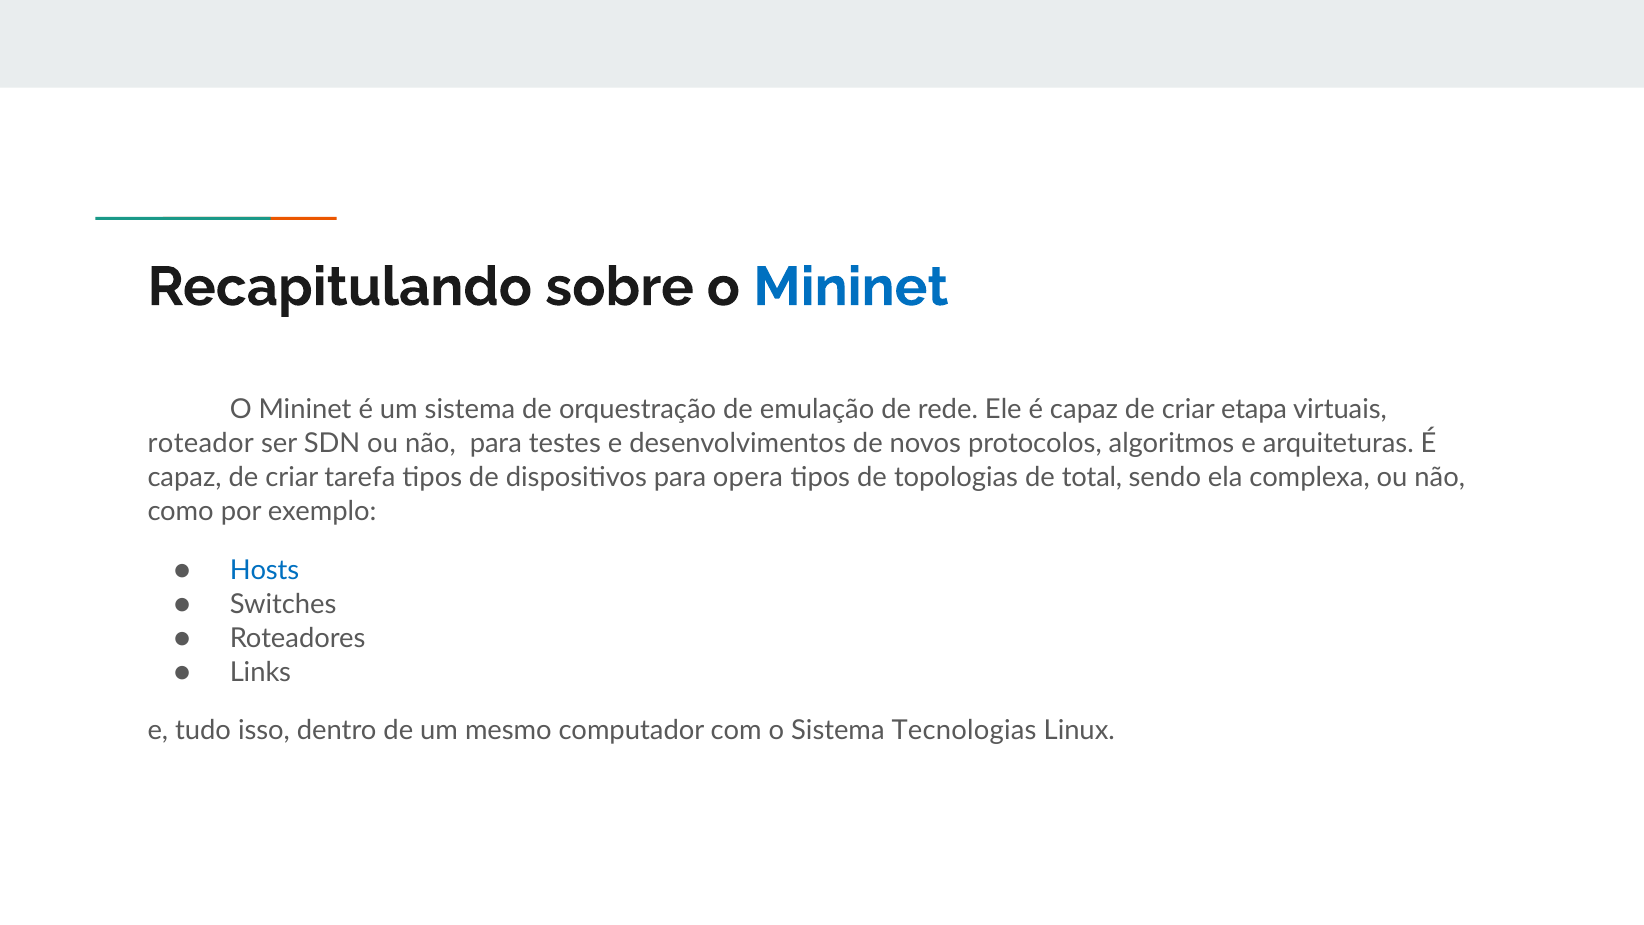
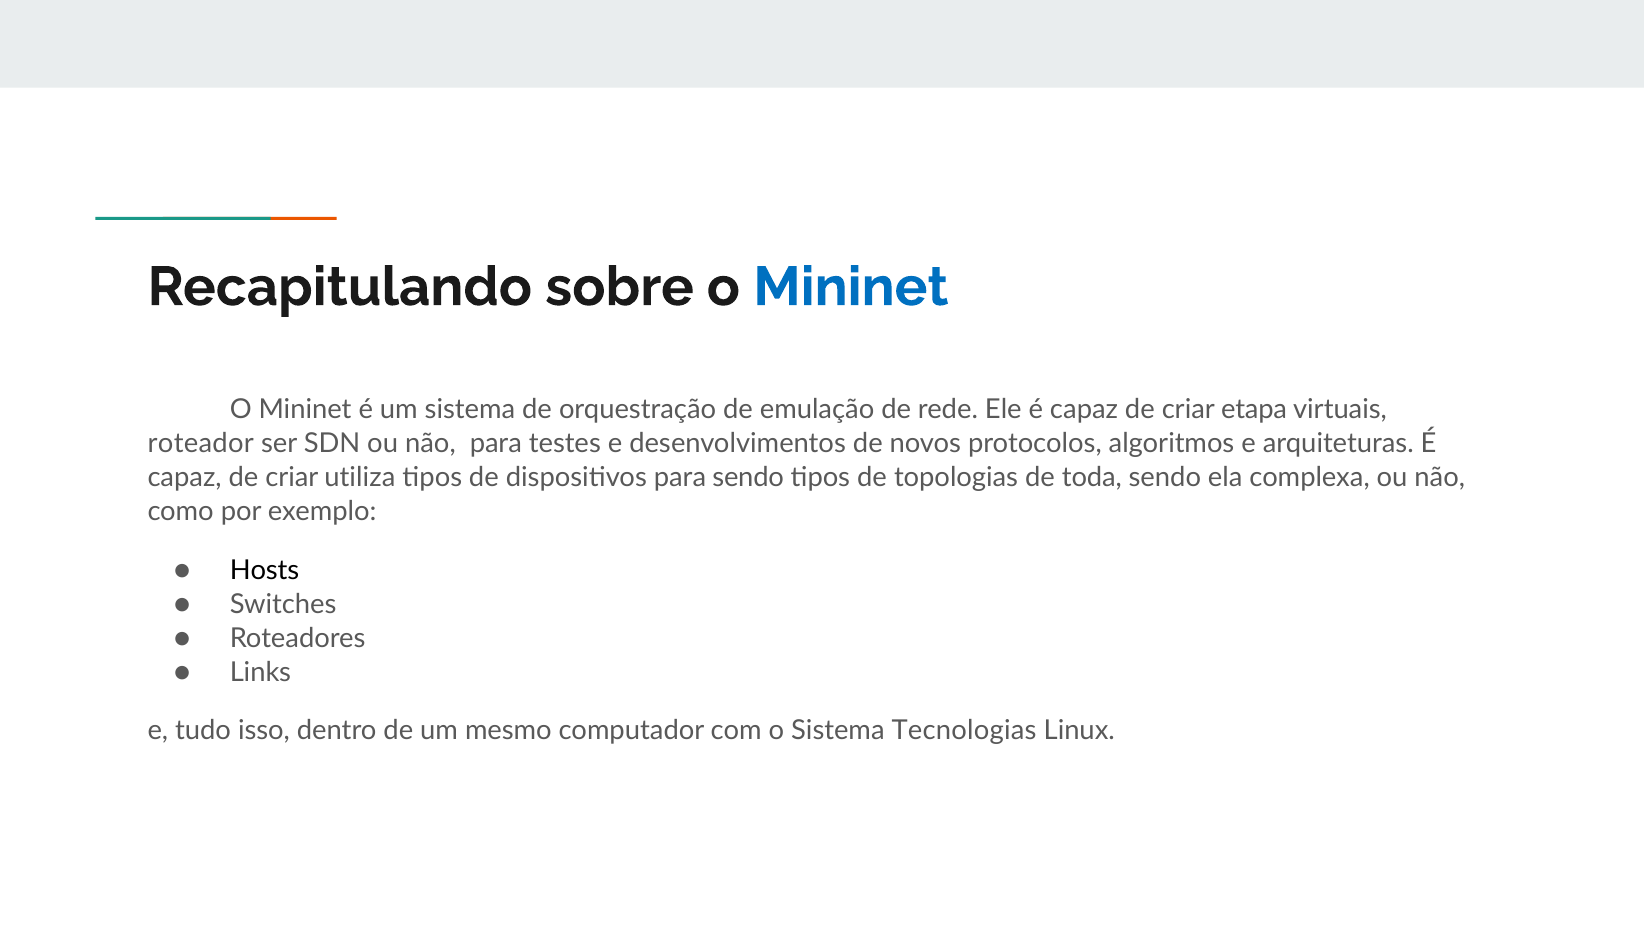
tarefa: tarefa -> utiliza (360, 477)
para opera: opera -> sendo (748, 477)
total: total -> toda (1092, 477)
Hosts colour: blue -> black (264, 570)
